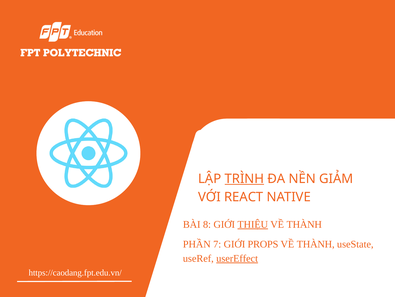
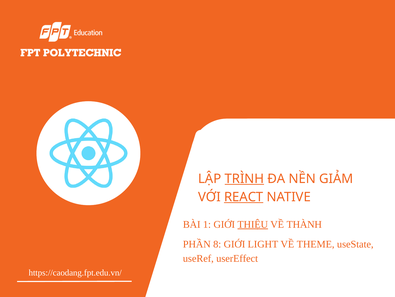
REACT underline: none -> present (244, 197)
8: 8 -> 1 (207, 224)
7: 7 -> 8 (217, 244)
PROPS: PROPS -> LIGHT (263, 244)
THÀNH: THÀNH -> THEME (316, 244)
userEffect underline: present -> none (237, 258)
